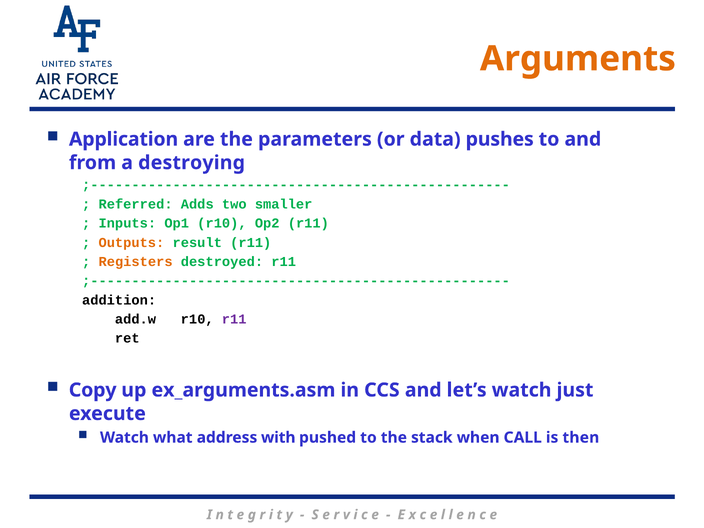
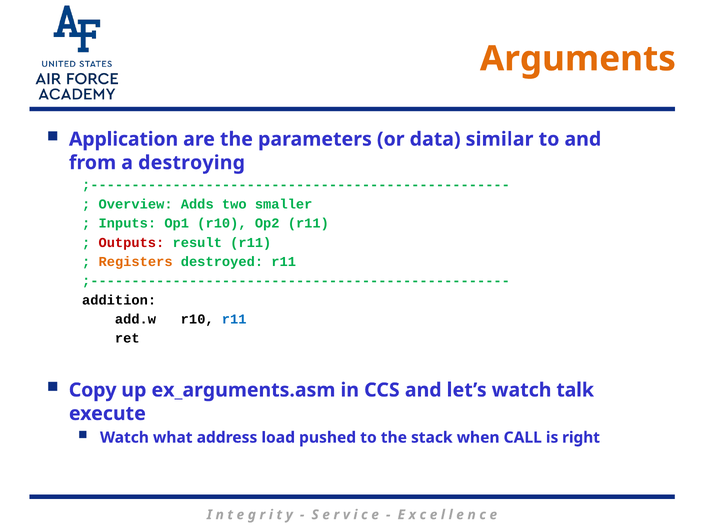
pushes: pushes -> similar (500, 139)
Referred: Referred -> Overview (136, 204)
Outputs colour: orange -> red (131, 243)
r11 colour: purple -> blue (234, 319)
just: just -> talk (575, 390)
with: with -> load (278, 438)
then: then -> right (581, 438)
